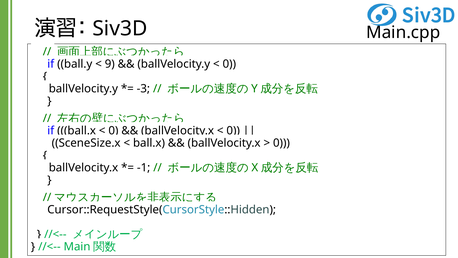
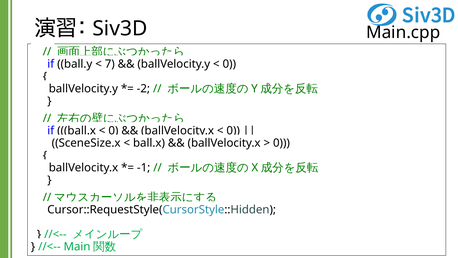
9: 9 -> 7 (110, 64)
-3: -3 -> -2 (143, 89)
